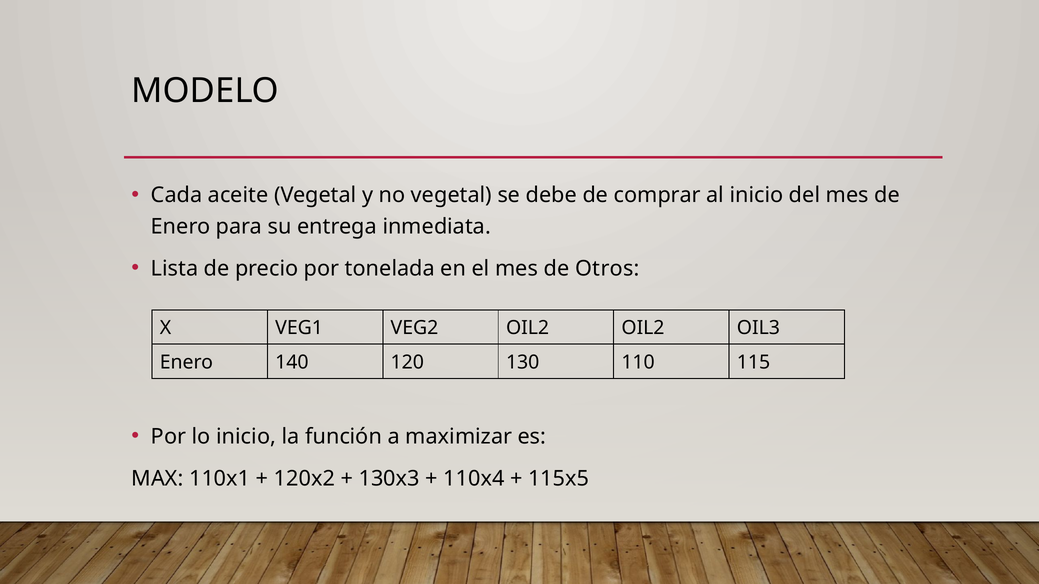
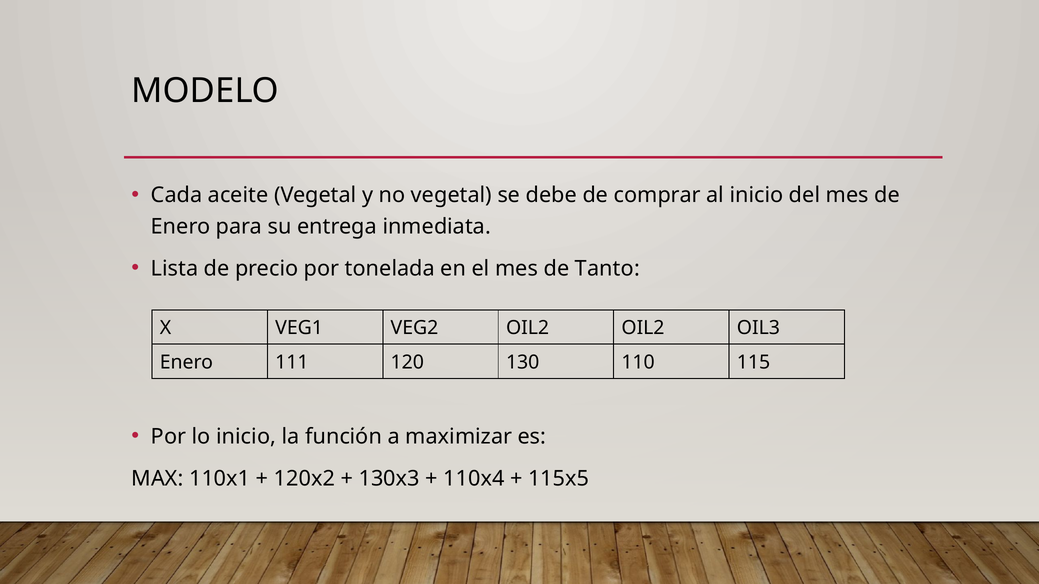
Otros: Otros -> Tanto (607, 269)
140: 140 -> 111 (292, 363)
